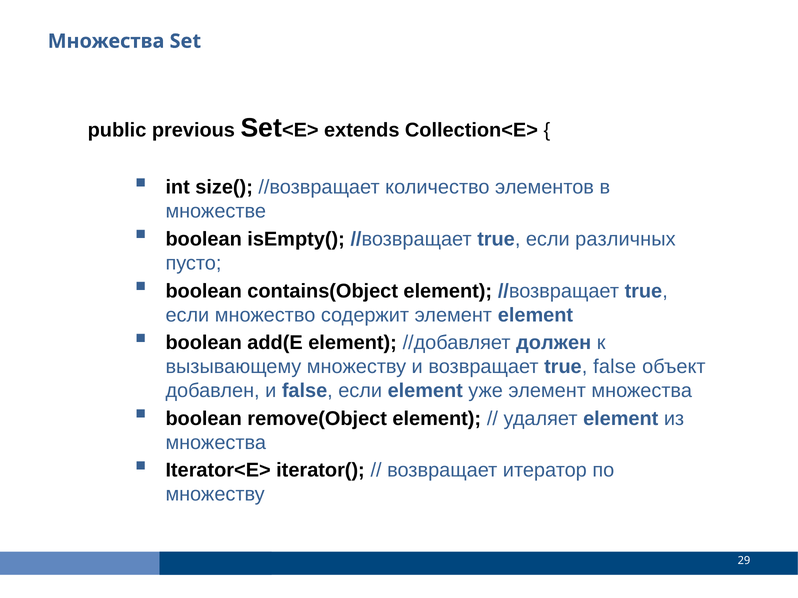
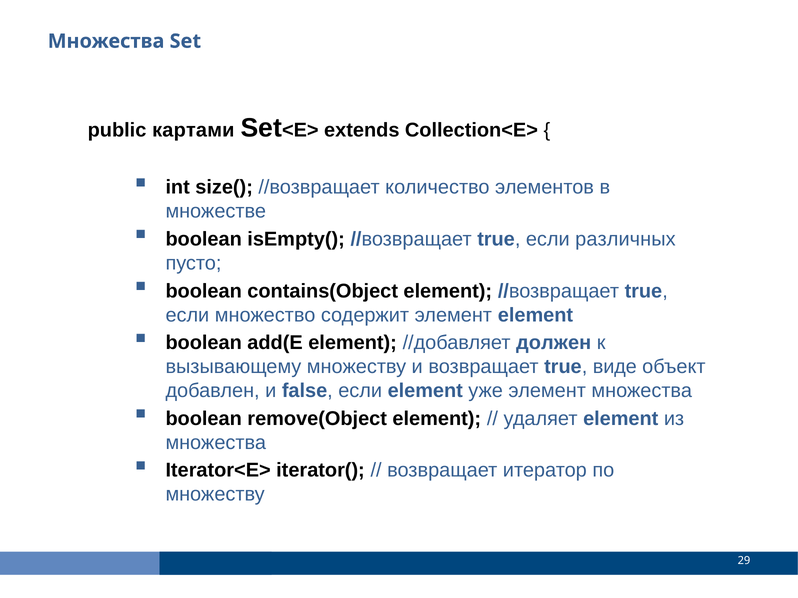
previous: previous -> картами (193, 130)
true false: false -> виде (615, 367)
